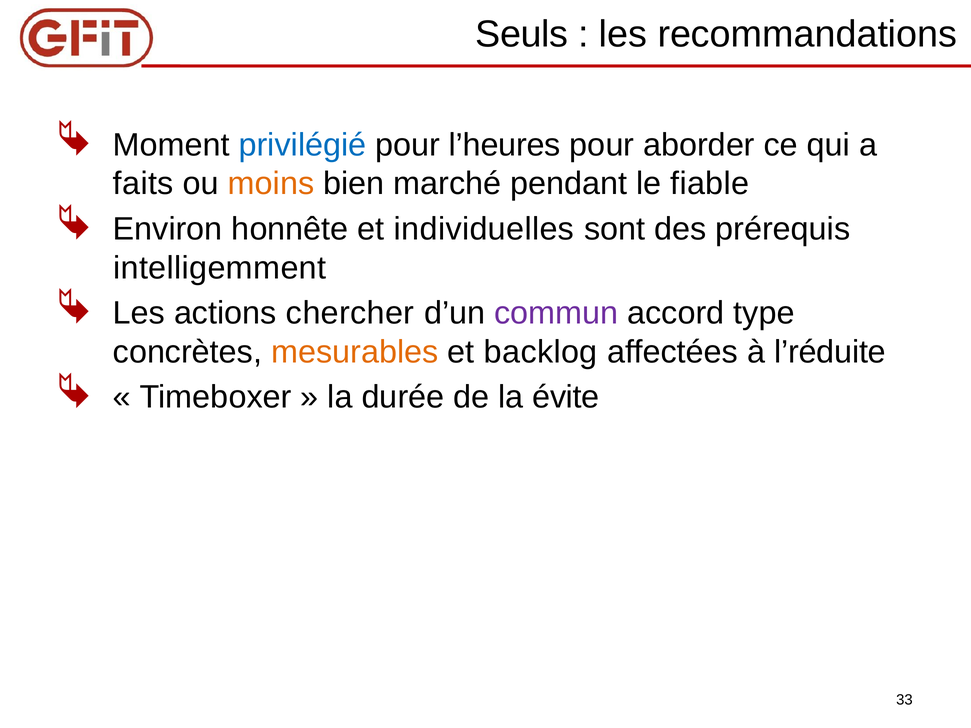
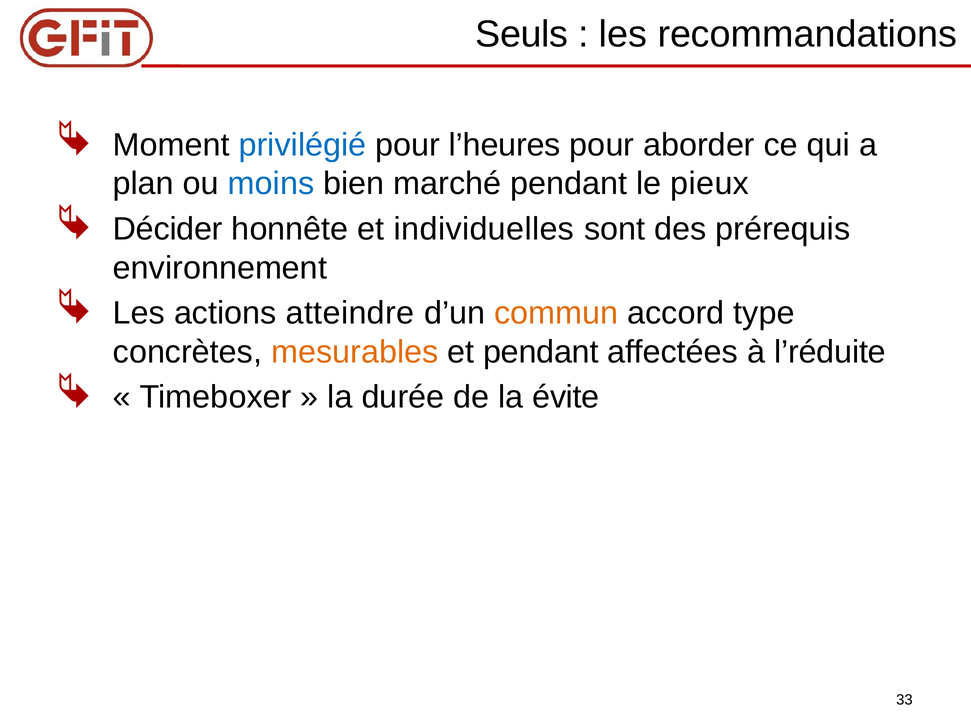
faits: faits -> plan (143, 184)
moins colour: orange -> blue (271, 184)
fiable: fiable -> pieux (710, 184)
Environ: Environ -> Décider (168, 229)
intelligemment: intelligemment -> environnement (220, 268)
chercher: chercher -> atteindre (350, 313)
commun colour: purple -> orange (556, 313)
et backlog: backlog -> pendant (541, 352)
